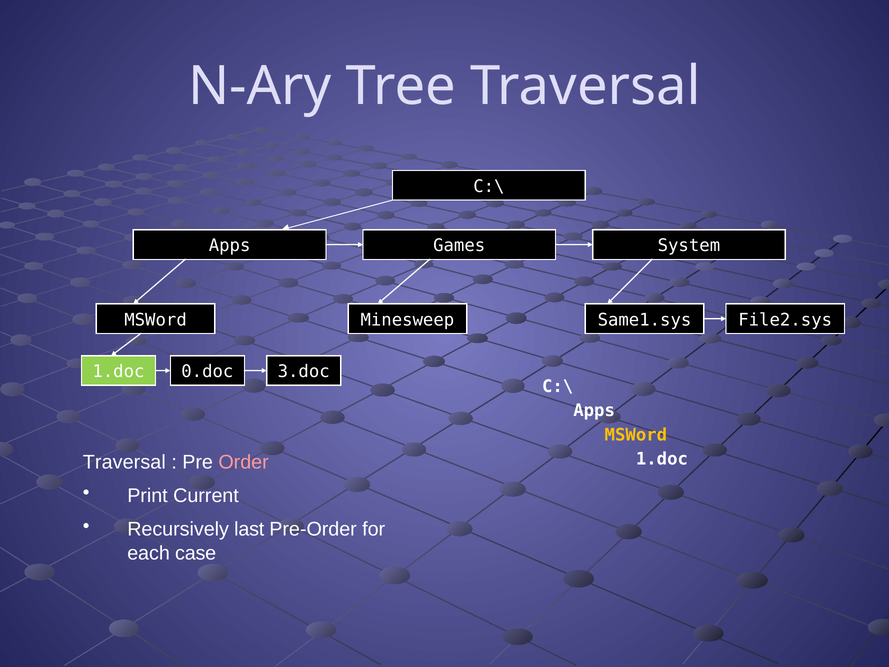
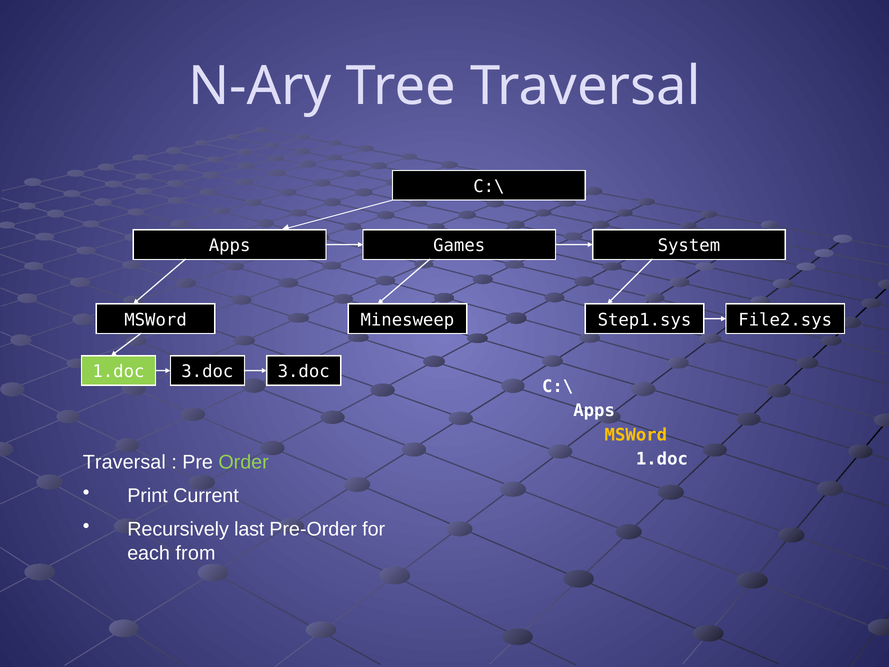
Same1.sys: Same1.sys -> Step1.sys (644, 320)
1.doc 0.doc: 0.doc -> 3.doc (207, 372)
Order colour: pink -> light green (244, 462)
case: case -> from (195, 553)
